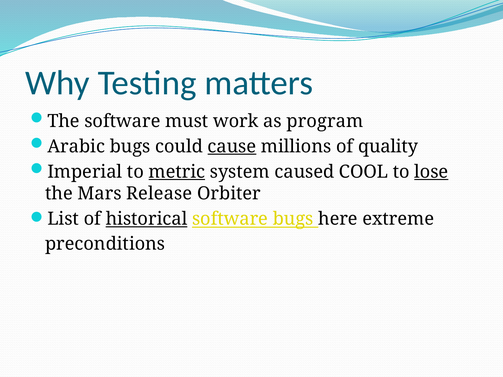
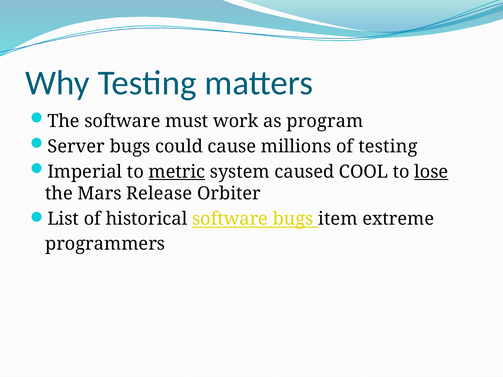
Arabic: Arabic -> Server (76, 147)
cause underline: present -> none (232, 147)
of quality: quality -> testing (388, 147)
historical underline: present -> none (147, 219)
here: here -> item (338, 219)
preconditions: preconditions -> programmers (105, 244)
